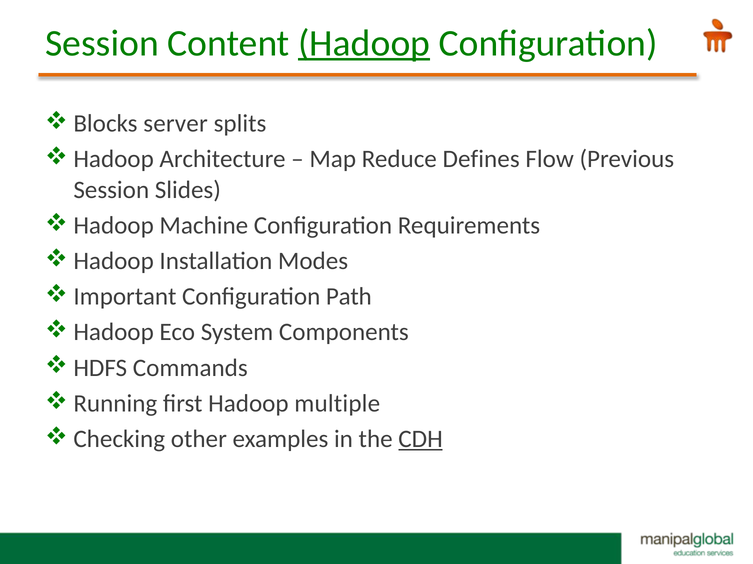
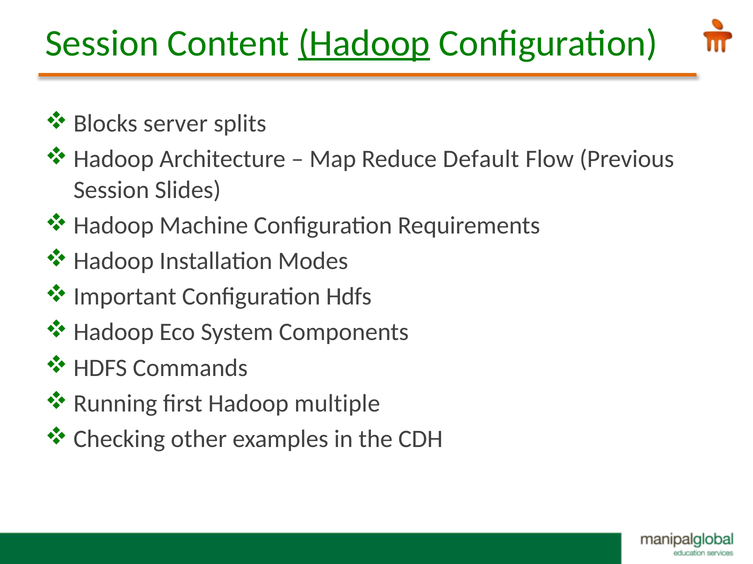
Defines: Defines -> Default (481, 159)
Path: Path -> Hdfs (349, 297)
CDH underline: present -> none (421, 439)
